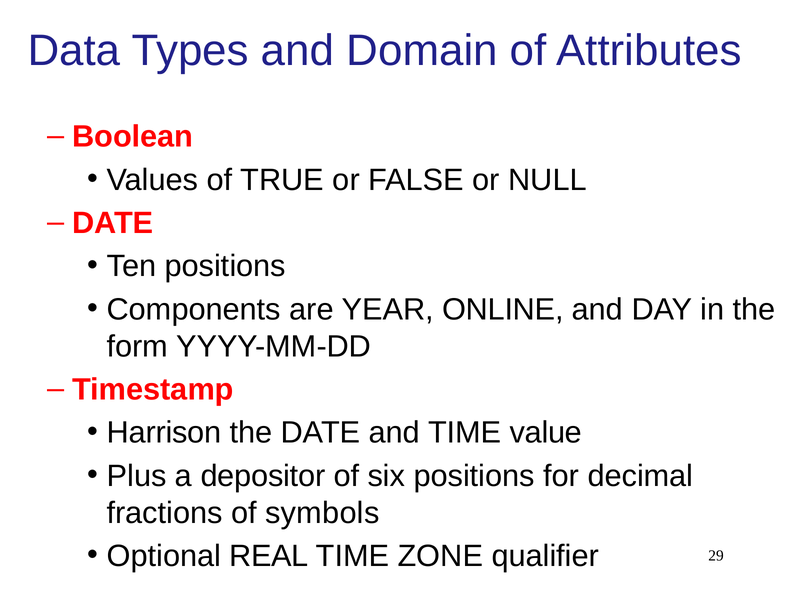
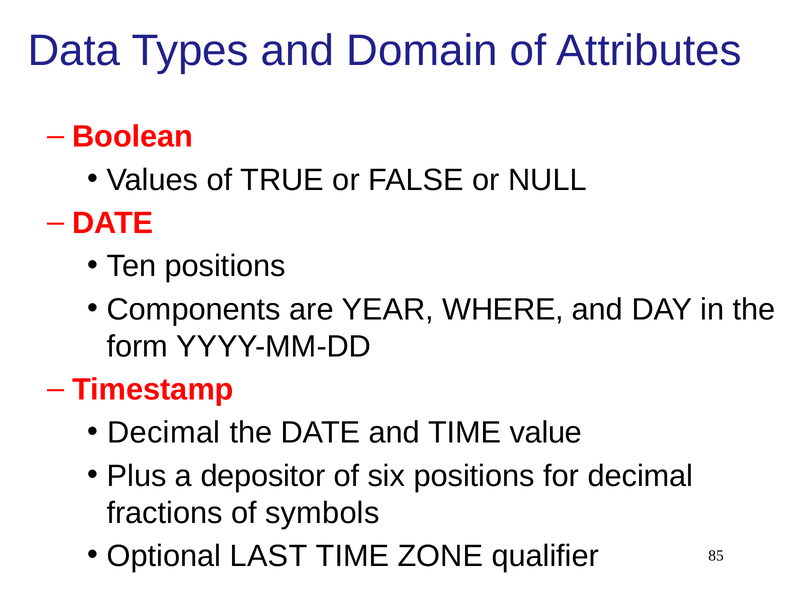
ONLINE: ONLINE -> WHERE (503, 309)
Harrison: Harrison -> Decimal (164, 432)
REAL: REAL -> LAST (269, 555)
29: 29 -> 85 (716, 555)
